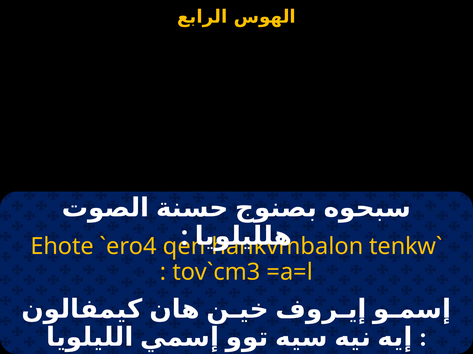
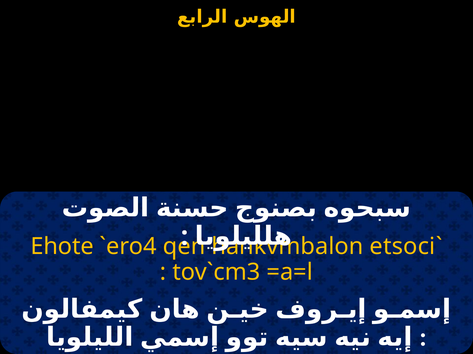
tenkw: tenkw -> etsoci (402, 247)
